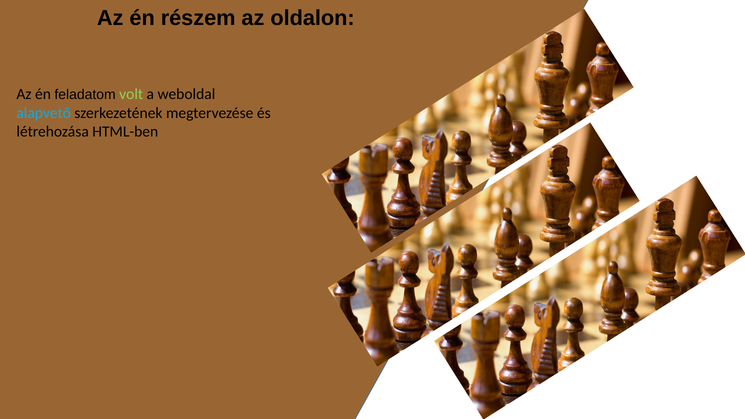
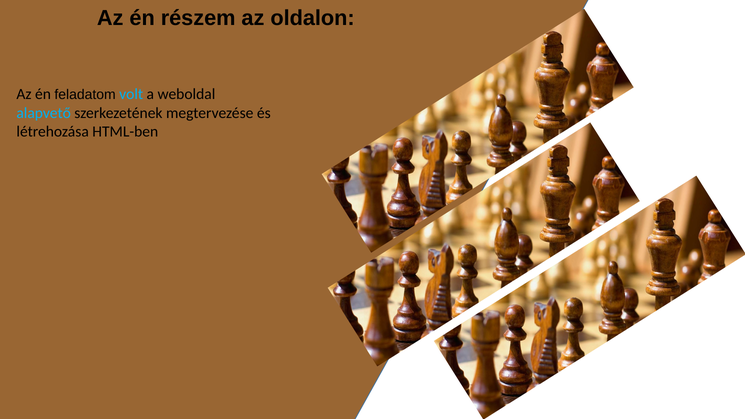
volt colour: light green -> light blue (131, 94)
